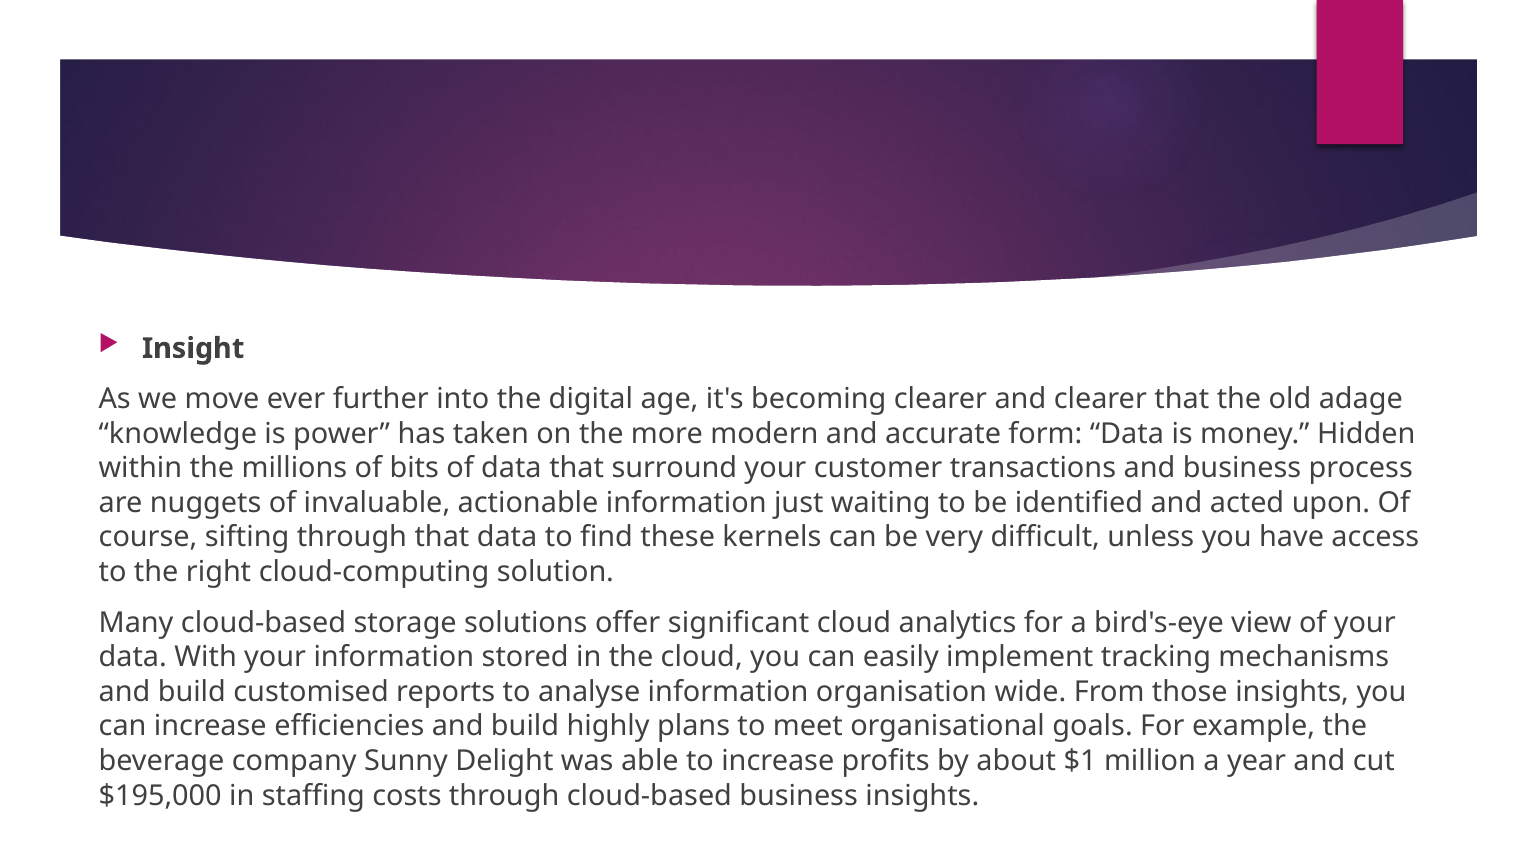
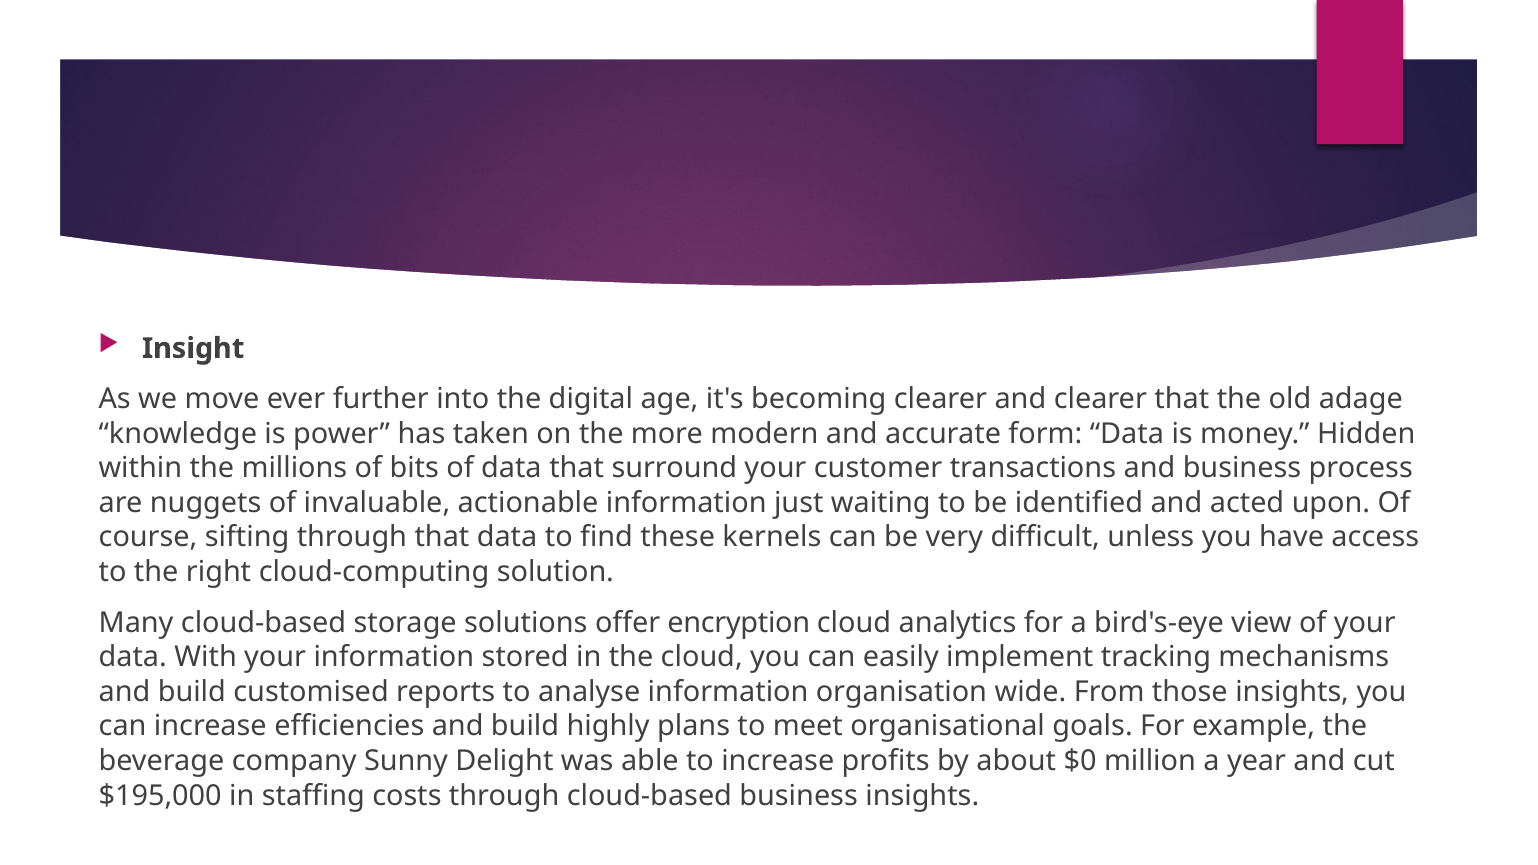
significant: significant -> encryption (739, 623)
$1: $1 -> $0 (1080, 761)
